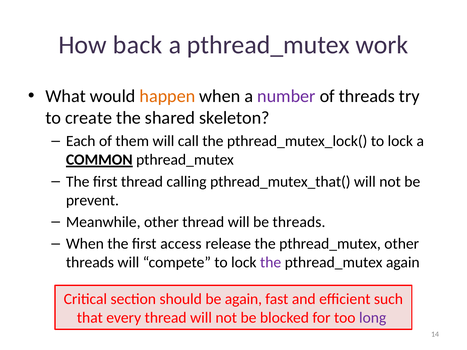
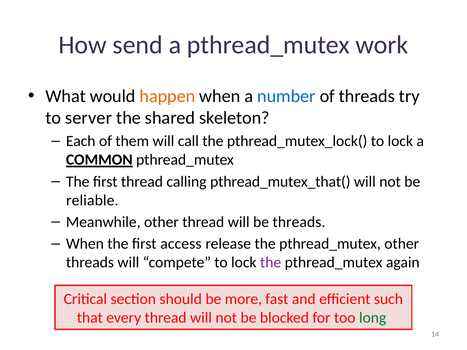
back: back -> send (138, 45)
number colour: purple -> blue (286, 96)
create: create -> server (89, 118)
prevent: prevent -> reliable (92, 200)
be again: again -> more (243, 299)
long colour: purple -> green (373, 318)
